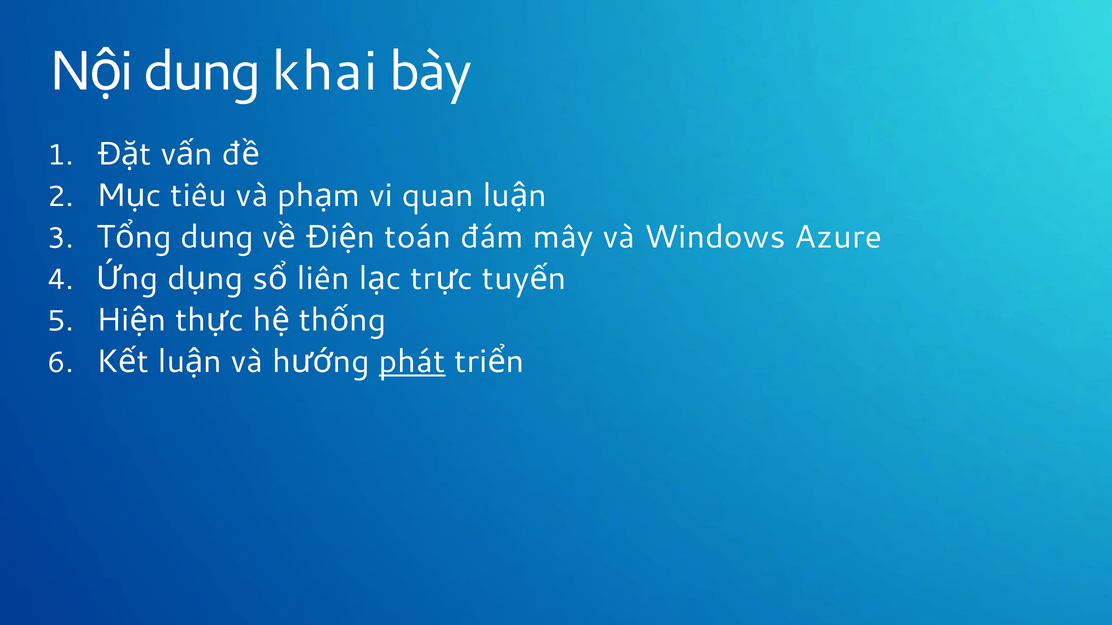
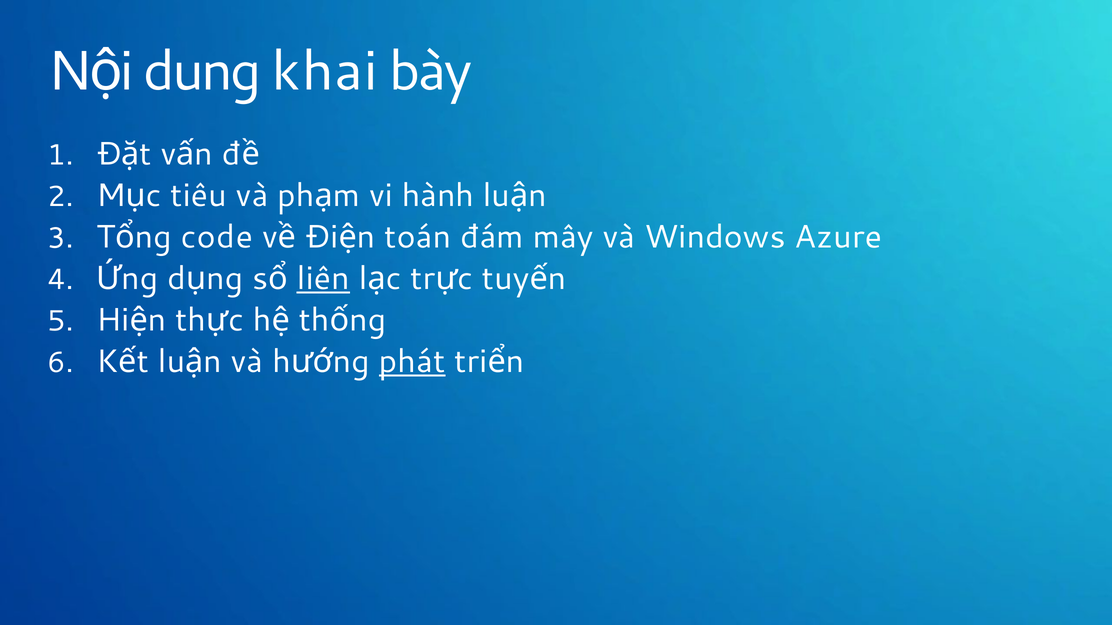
quan: quan -> hành (438, 196)
dung: dung -> code (217, 237)
liên underline: none -> present (323, 279)
